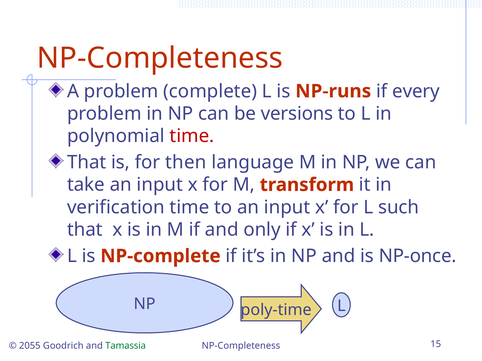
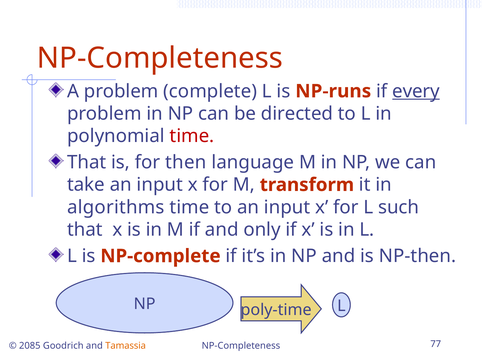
every underline: none -> present (416, 91)
versions: versions -> directed (297, 114)
verification: verification -> algorithms (116, 208)
NP-once: NP-once -> NP-then (418, 256)
2055: 2055 -> 2085 (30, 346)
Tamassia colour: green -> orange (126, 346)
15: 15 -> 77 (436, 345)
